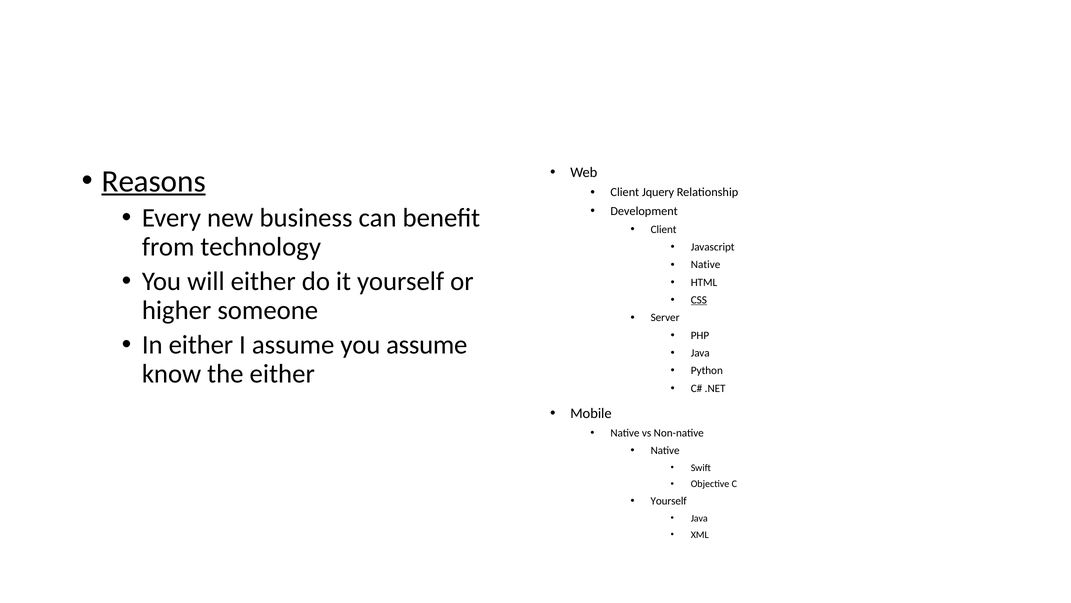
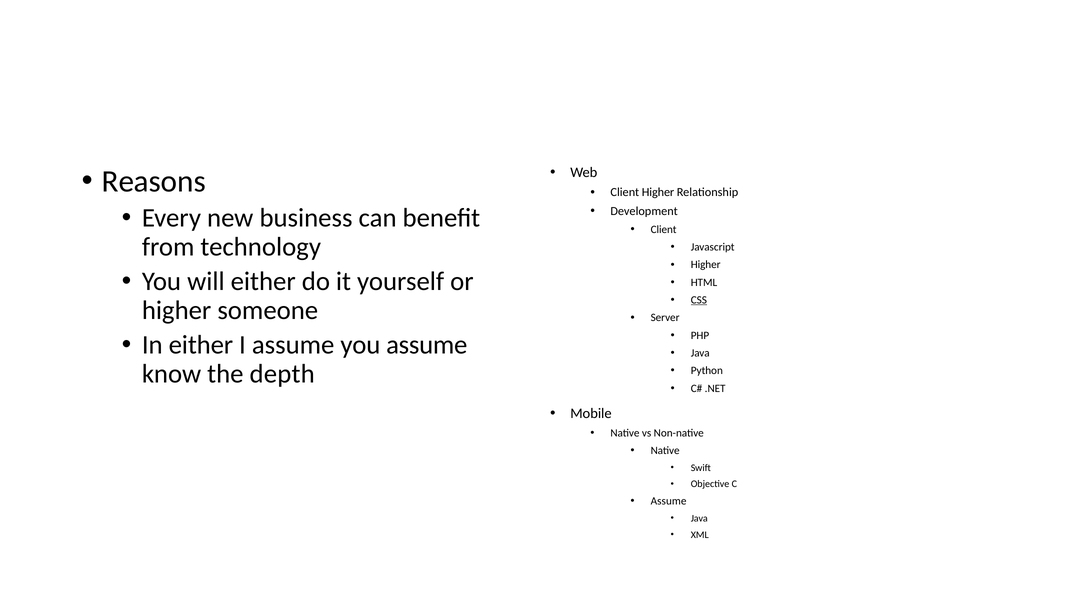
Reasons underline: present -> none (154, 181)
Client Jquery: Jquery -> Higher (658, 192)
Native: Native -> Higher (706, 265)
the either: either -> depth (282, 374)
Yourself: Yourself -> Assume (669, 501)
